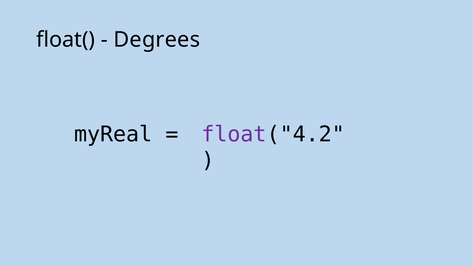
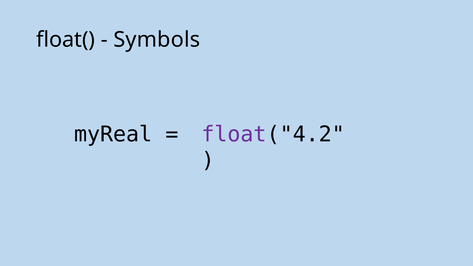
Degrees: Degrees -> Symbols (157, 40)
